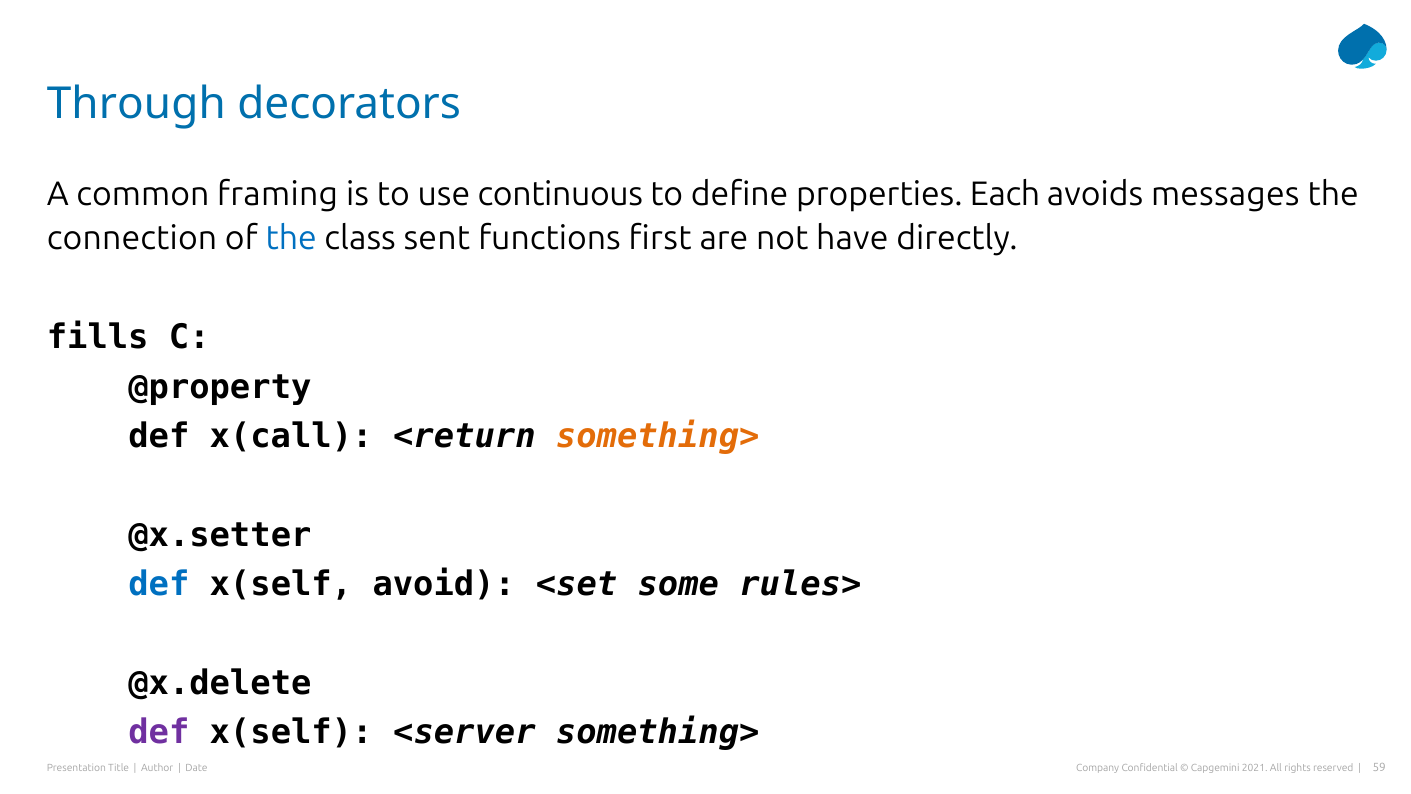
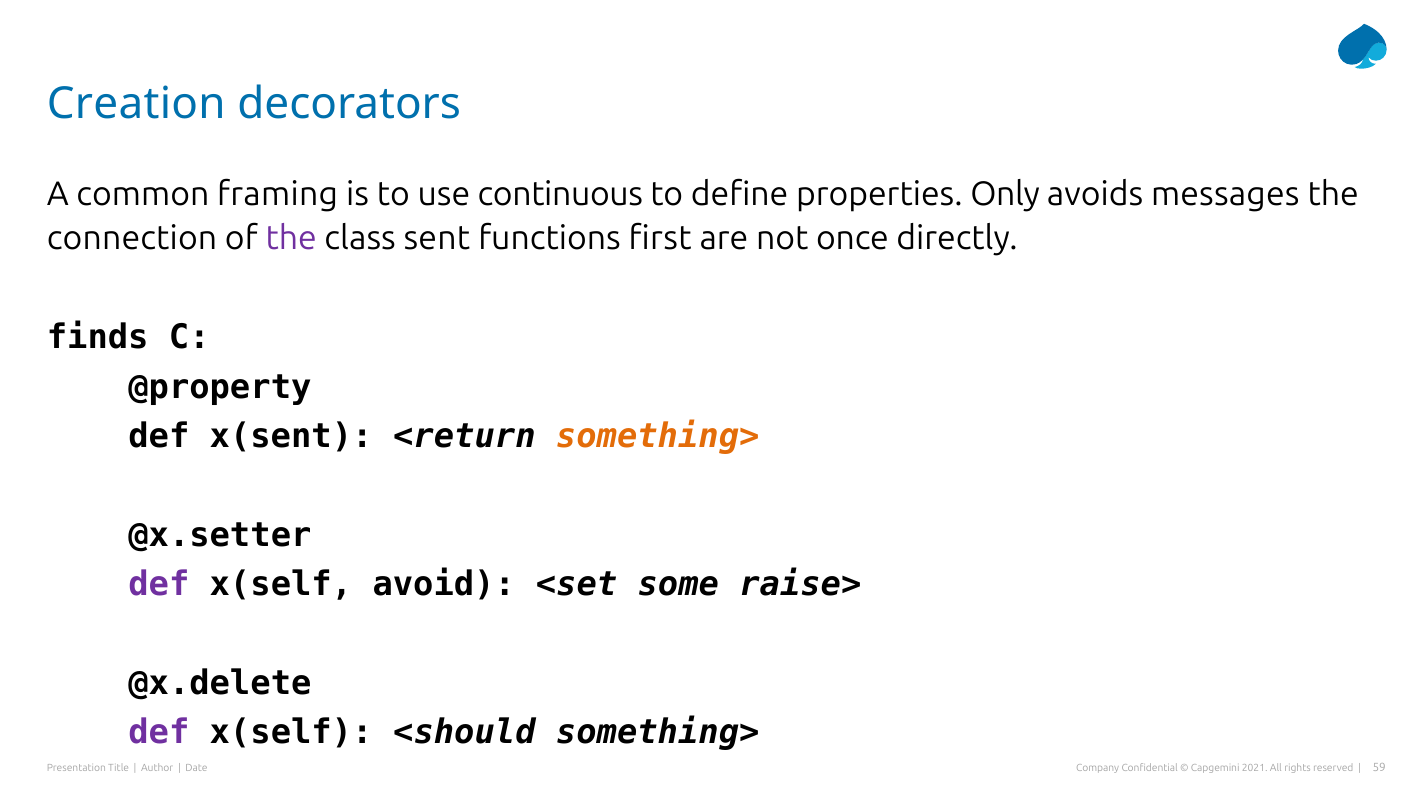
Through: Through -> Creation (136, 104)
Each: Each -> Only (1005, 194)
the colour: blue -> purple (291, 239)
have: have -> once (853, 239)
fills: fills -> finds (98, 337)
x(call: x(call -> x(sent (291, 436)
def colour: blue -> purple (159, 584)
rules>: rules> -> raise> (800, 584)
<server: <server -> <should (464, 732)
